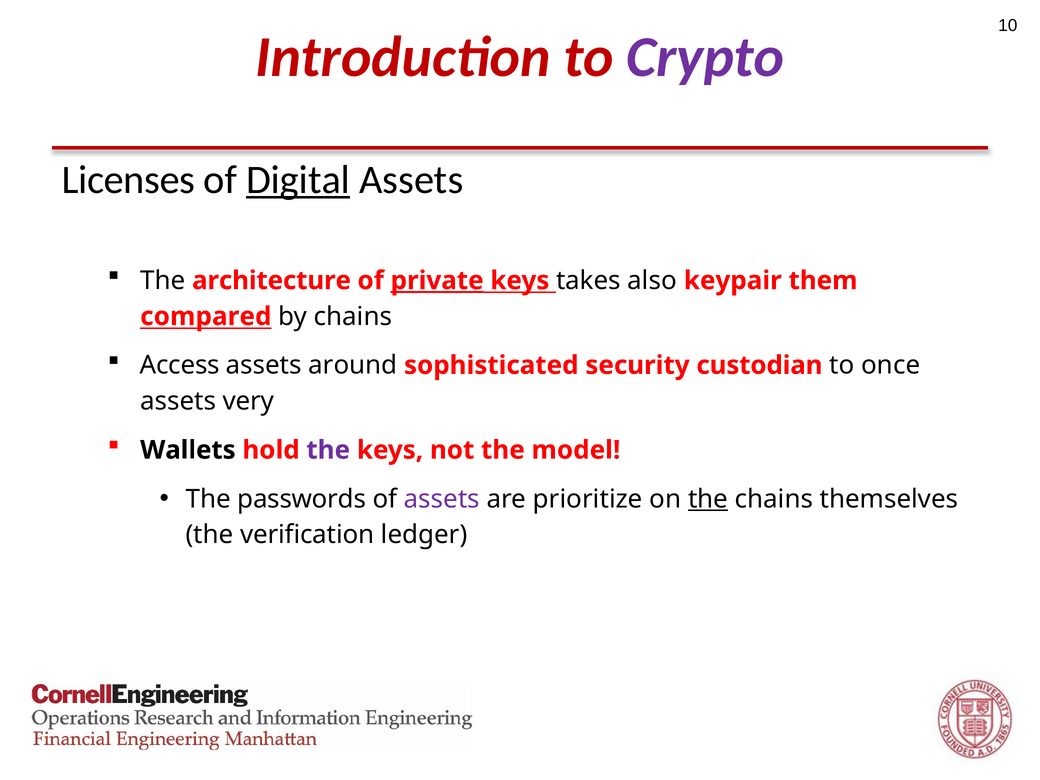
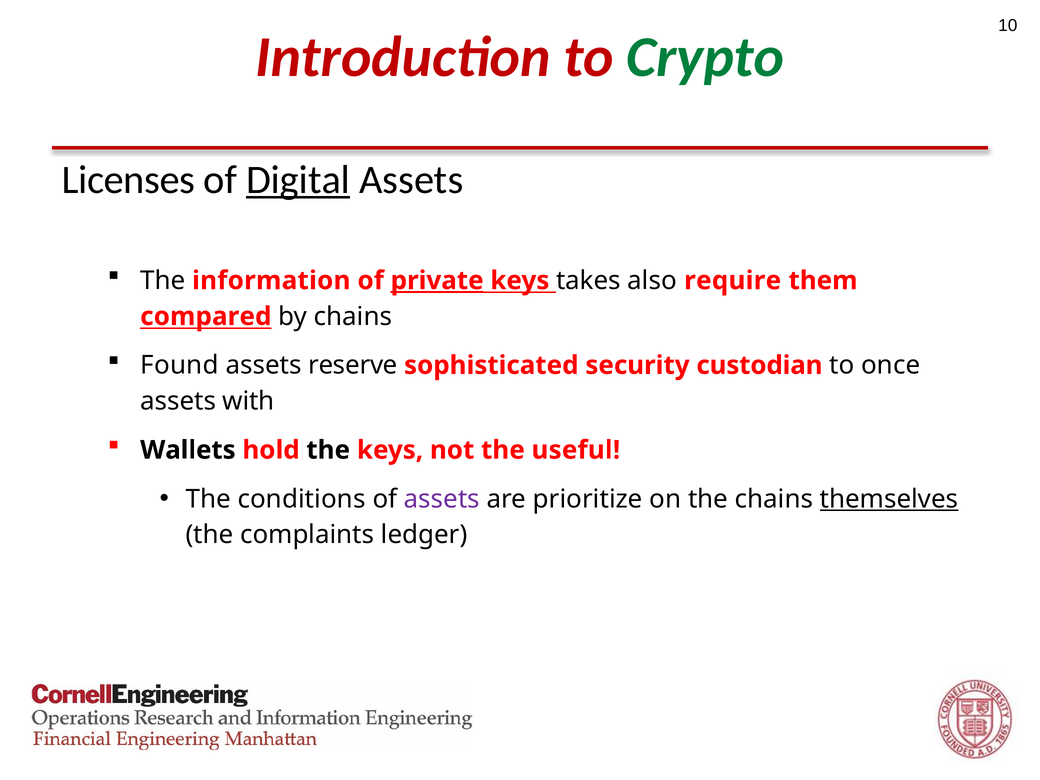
Crypto colour: purple -> green (705, 57)
architecture: architecture -> information (271, 281)
keypair: keypair -> require (733, 281)
Access: Access -> Found (180, 365)
around: around -> reserve (353, 365)
very: very -> with (248, 401)
the colour: purple -> black (328, 450)
model: model -> useful (576, 450)
passwords: passwords -> conditions (302, 499)
the underline: present -> none (708, 499)
themselves underline: none -> present (889, 499)
verification: verification -> complaints (307, 535)
